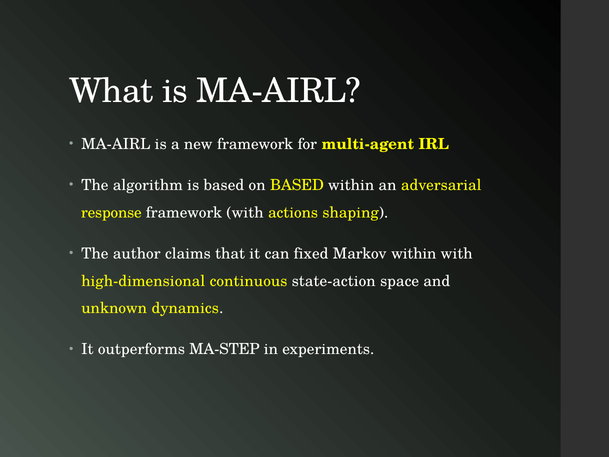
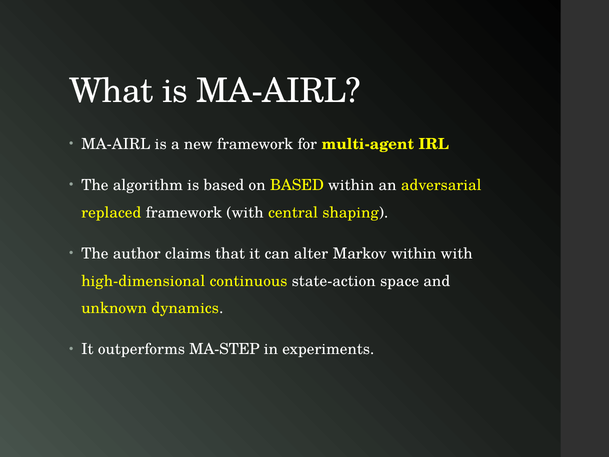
response: response -> replaced (111, 213)
actions: actions -> central (293, 213)
fixed: fixed -> alter (311, 253)
